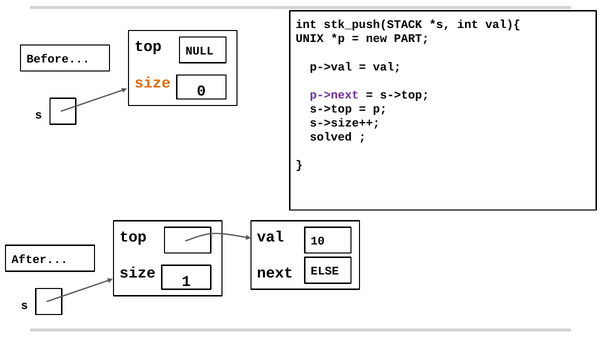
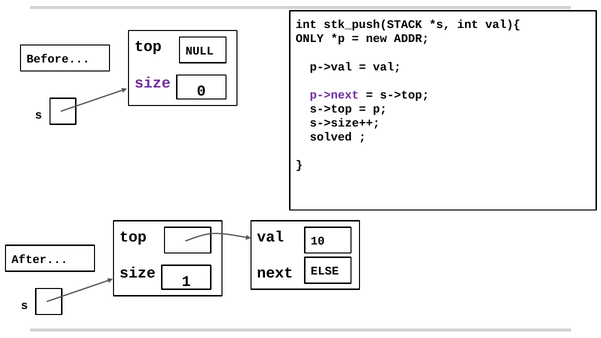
UNIX: UNIX -> ONLY (310, 39)
PART: PART -> ADDR (412, 39)
size colour: orange -> purple (153, 83)
